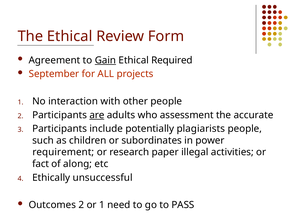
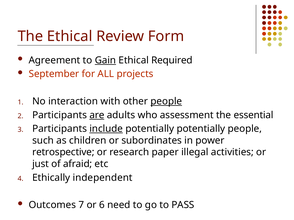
people underline: none -> present (166, 102)
accurate: accurate -> essential (254, 115)
include underline: none -> present (106, 129)
potentially plagiarists: plagiarists -> potentially (201, 129)
requirement: requirement -> retrospective (63, 153)
fact: fact -> just (41, 164)
along: along -> afraid (78, 164)
unsuccessful: unsuccessful -> independent (103, 178)
Outcomes 2: 2 -> 7 (81, 205)
or 1: 1 -> 6 (102, 205)
